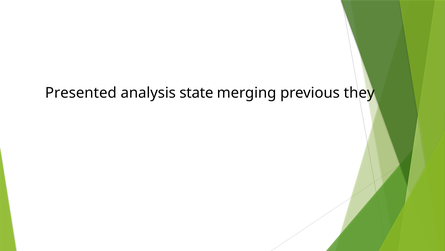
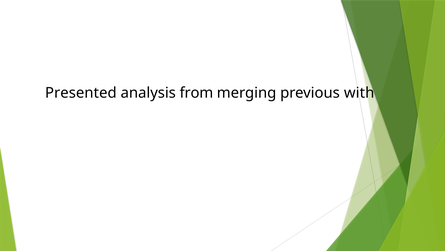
state: state -> from (196, 93)
they: they -> with (359, 93)
